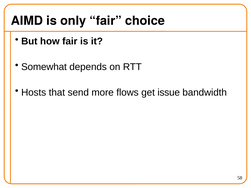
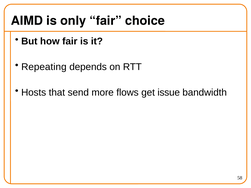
Somewhat: Somewhat -> Repeating (44, 67)
